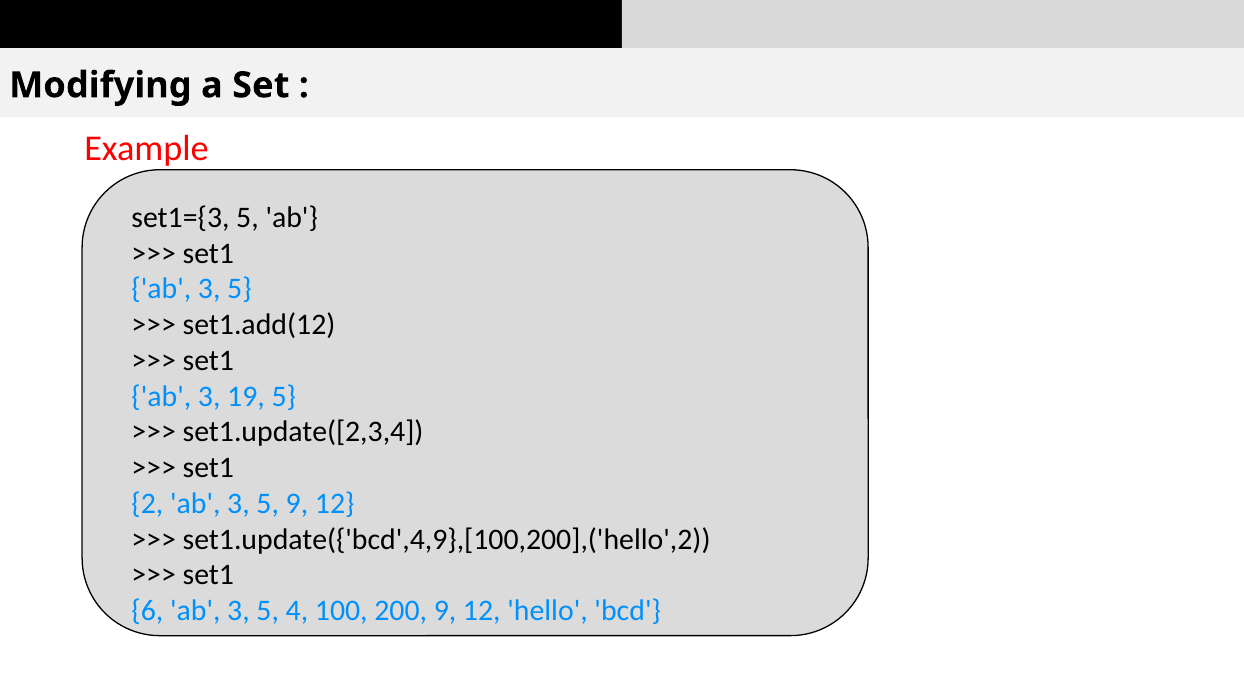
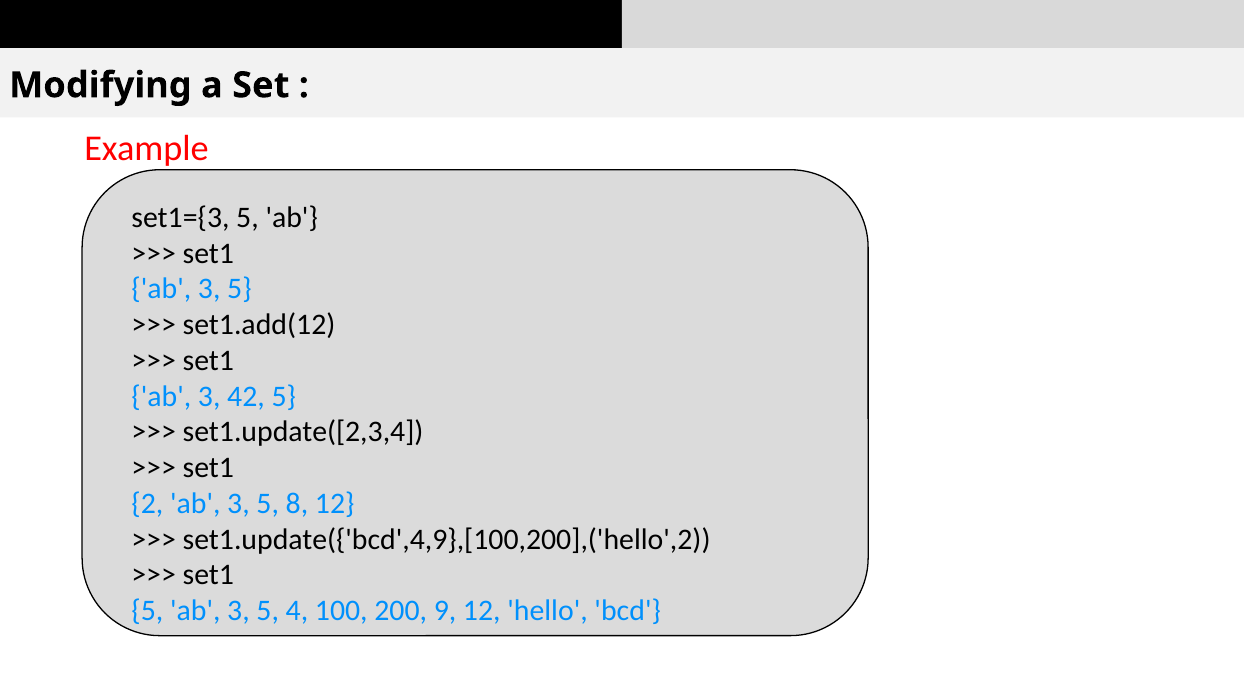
19: 19 -> 42 (246, 396)
5 9: 9 -> 8 (297, 503)
6: 6 -> 5 (147, 611)
